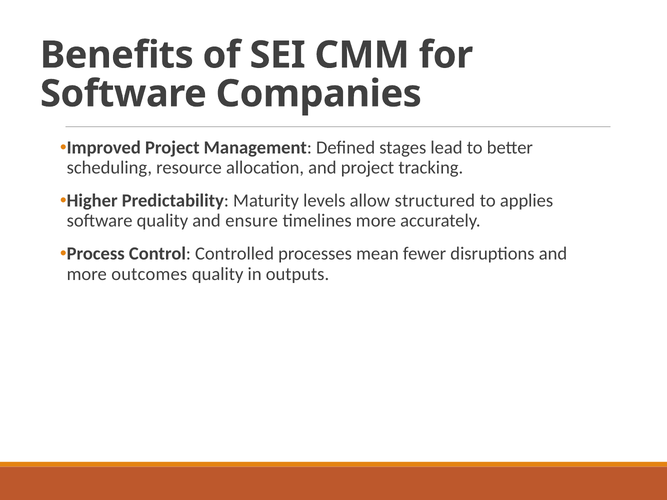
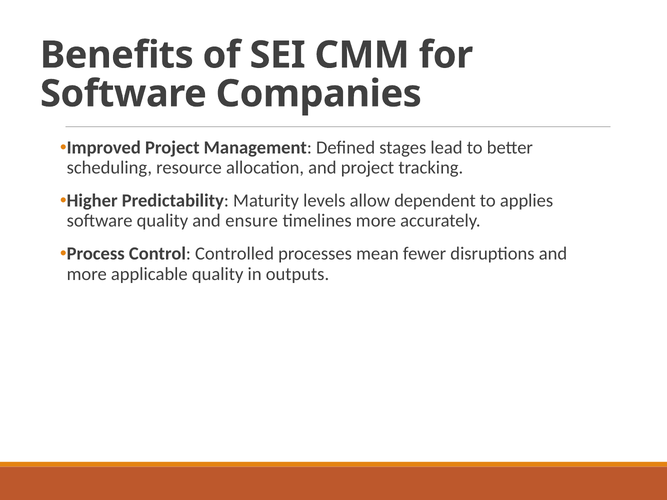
structured: structured -> dependent (435, 201)
outcomes: outcomes -> applicable (149, 274)
